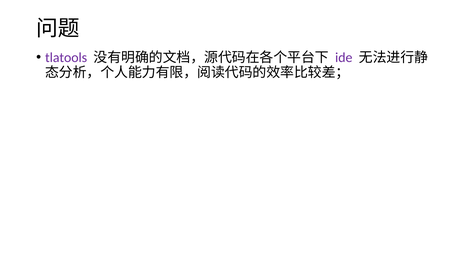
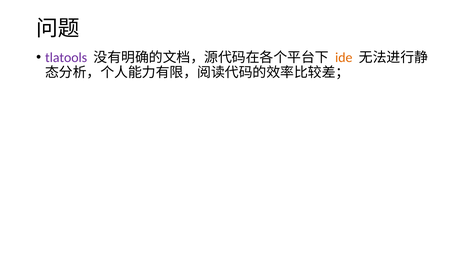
ide colour: purple -> orange (344, 58)
